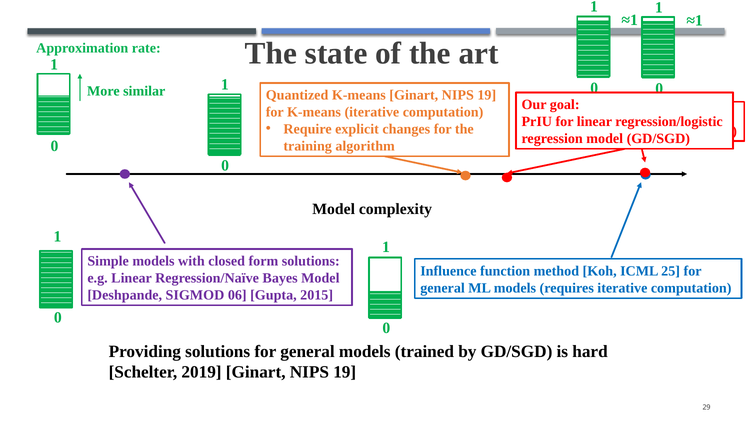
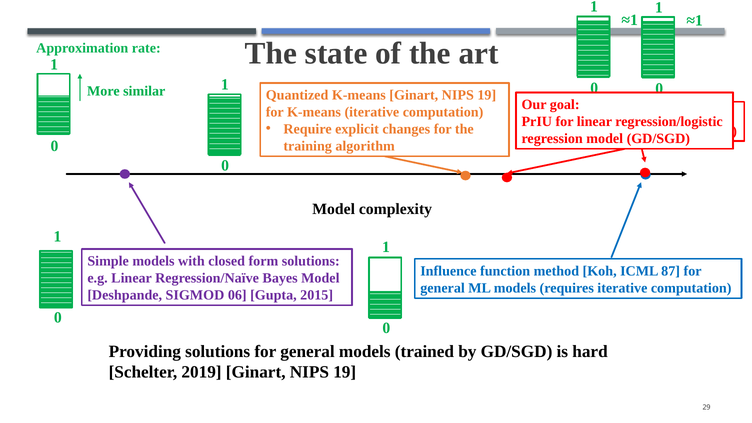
25: 25 -> 87 (671, 271)
